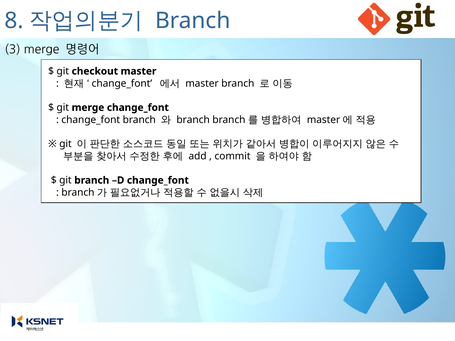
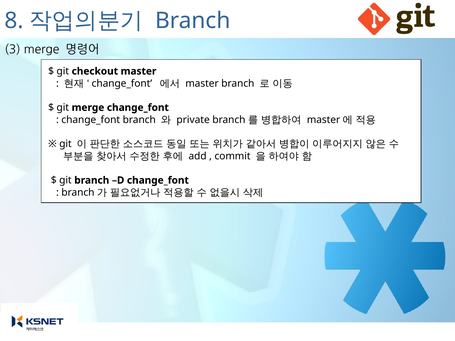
branch: branch -> private (193, 120)
